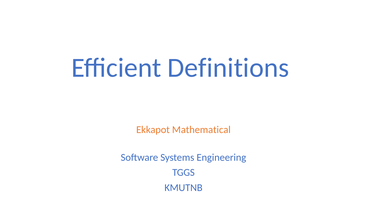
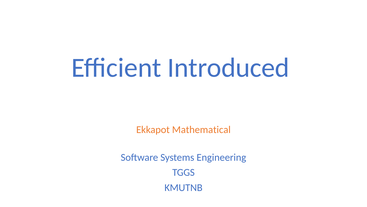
Definitions: Definitions -> Introduced (228, 68)
